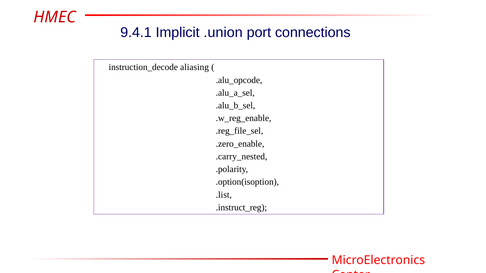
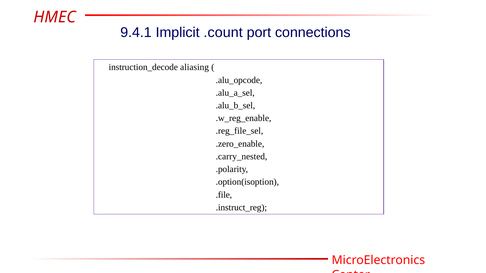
.union: .union -> .count (223, 32)
.list: .list -> .file (224, 195)
